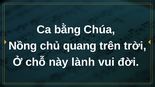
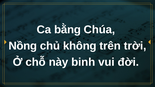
quang: quang -> không (80, 46)
lành: lành -> binh (83, 62)
